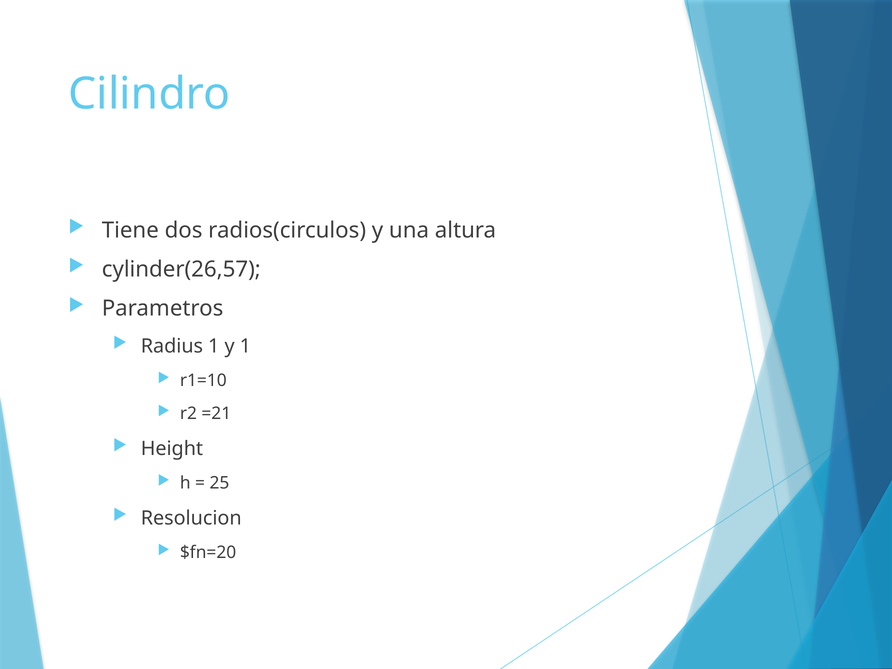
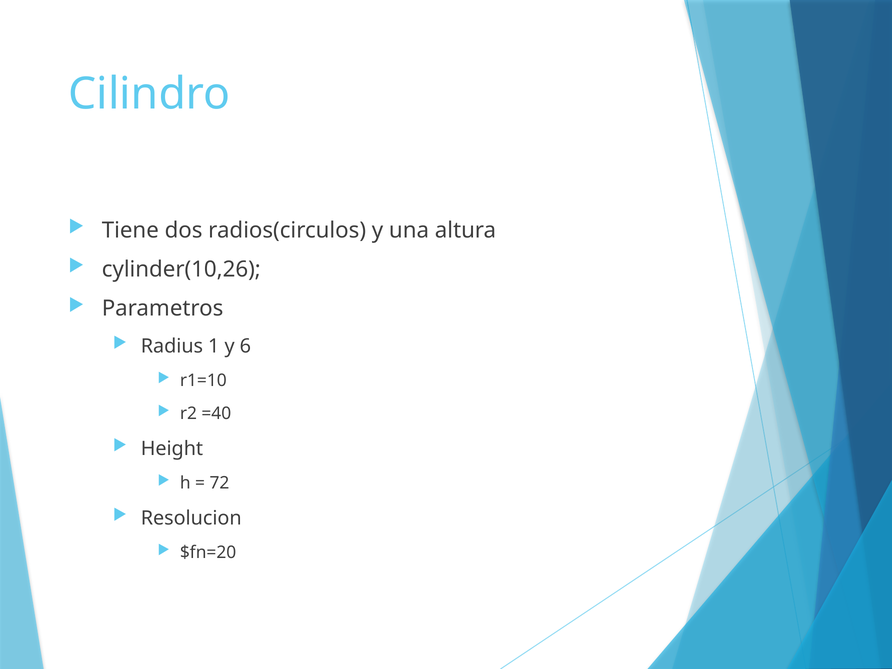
cylinder(26,57: cylinder(26,57 -> cylinder(10,26 (181, 269)
y 1: 1 -> 6 (245, 346)
=21: =21 -> =40 (216, 414)
25: 25 -> 72 (219, 483)
